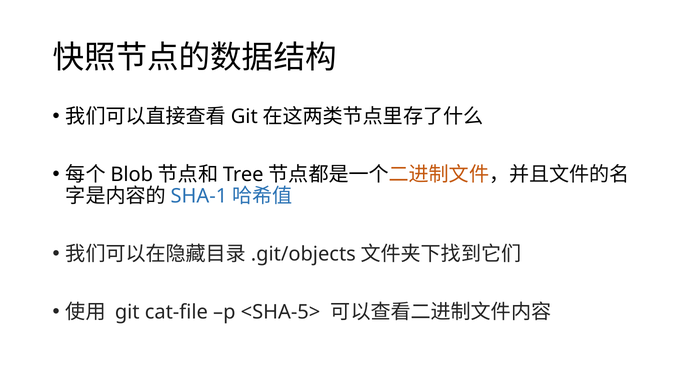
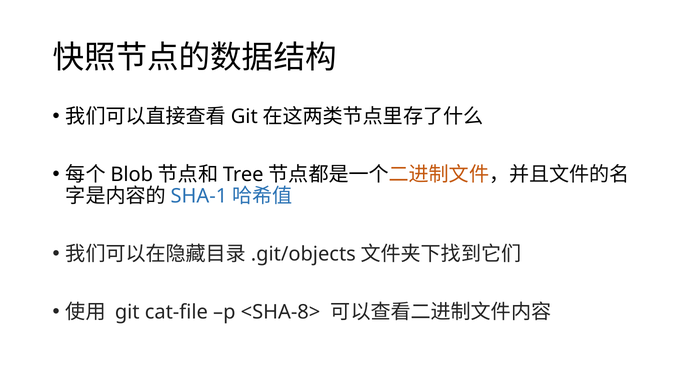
<SHA-5>: <SHA-5> -> <SHA-8> (281, 312)
